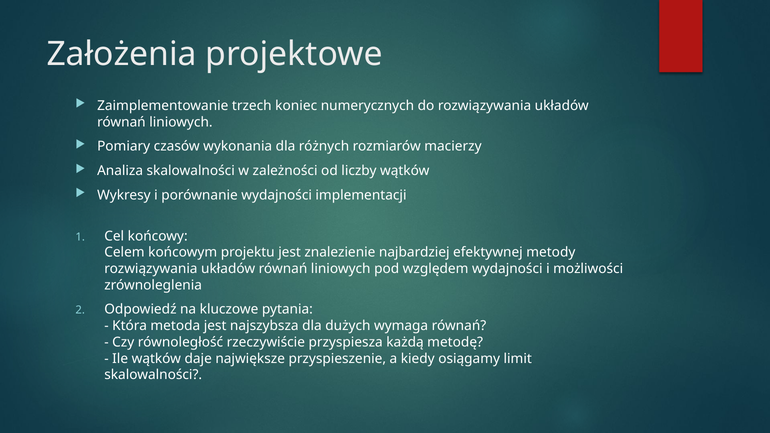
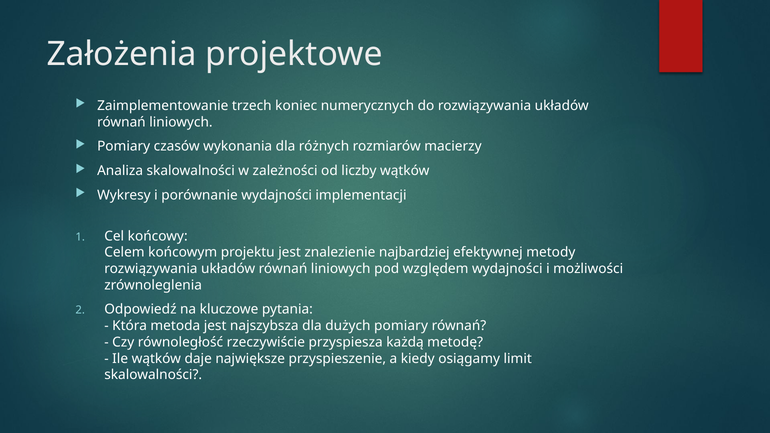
dużych wymaga: wymaga -> pomiary (401, 326)
